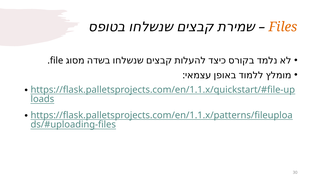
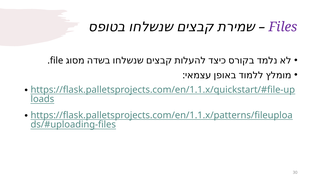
Files colour: orange -> purple (283, 27)
